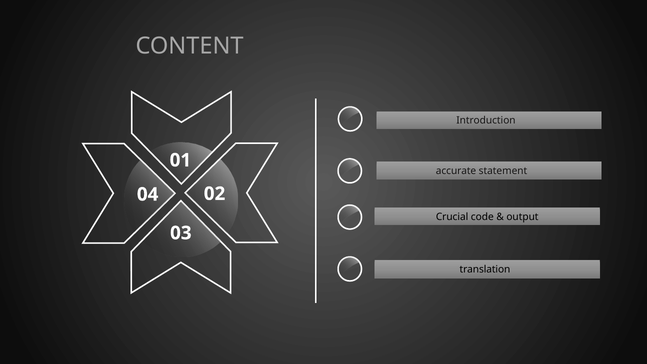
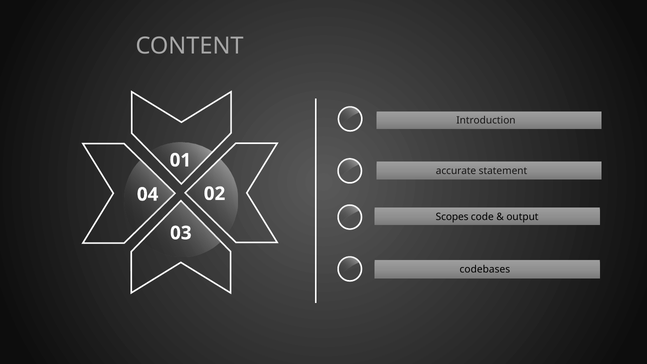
Crucial: Crucial -> Scopes (452, 217)
translation: translation -> codebases (485, 269)
